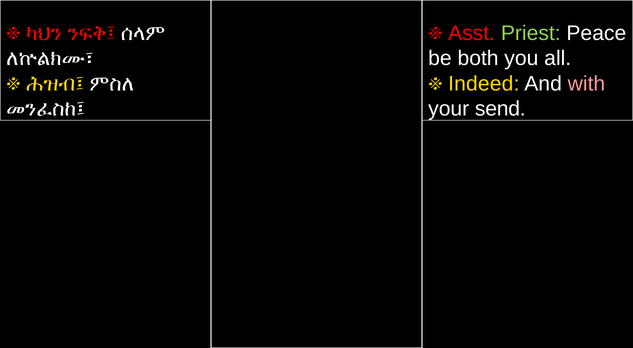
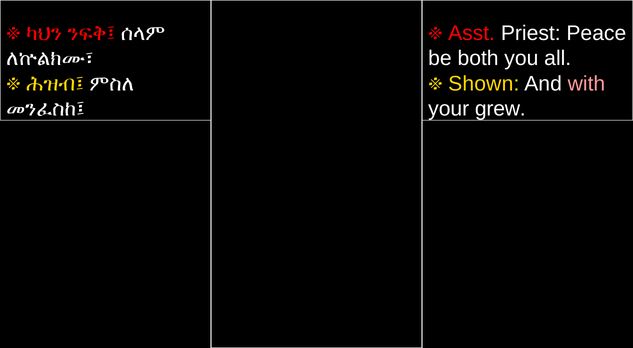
Priest colour: light green -> white (531, 33)
Indeed: Indeed -> Shown (484, 84)
send: send -> grew (500, 109)
